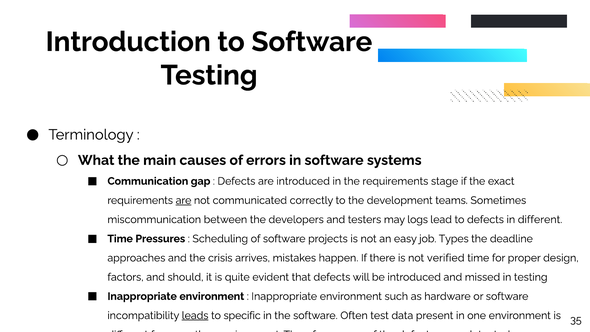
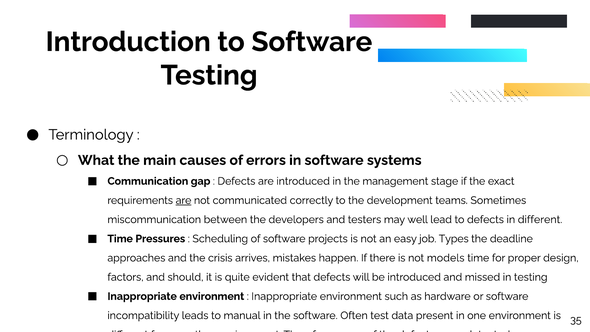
the requirements: requirements -> management (395, 181)
logs: logs -> well (418, 219)
verified: verified -> models (446, 258)
leads underline: present -> none (195, 315)
specific: specific -> manual (242, 315)
